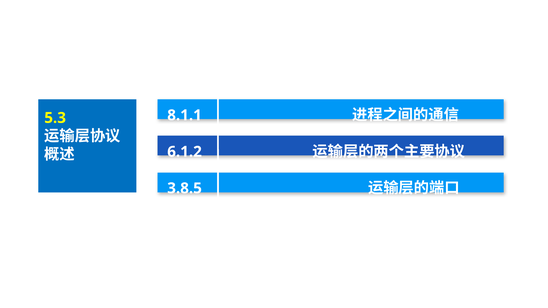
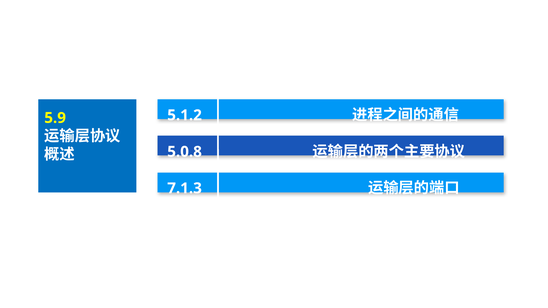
8.1.1: 8.1.1 -> 5.1.2 (185, 115)
5.3: 5.3 -> 5.9 (55, 118)
6.1.2: 6.1.2 -> 5.0.8 (185, 152)
3.8.5: 3.8.5 -> 7.1.3 (185, 188)
